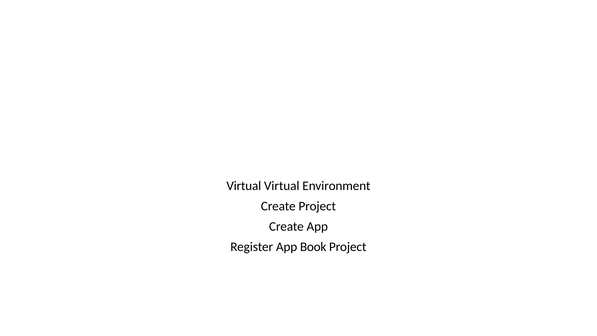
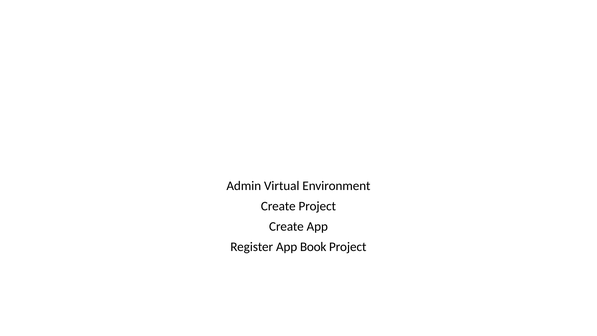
Virtual: Virtual -> Admin (244, 186)
